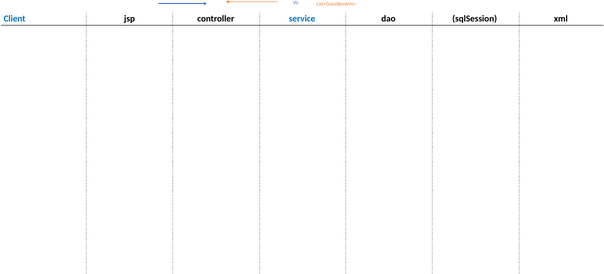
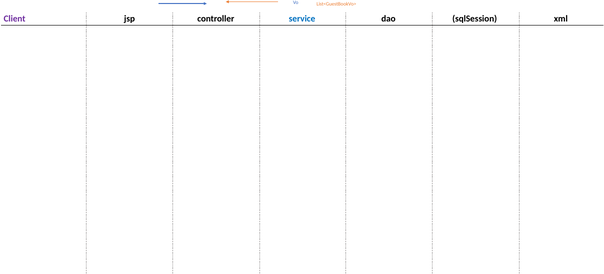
Client colour: blue -> purple (15, 19)
